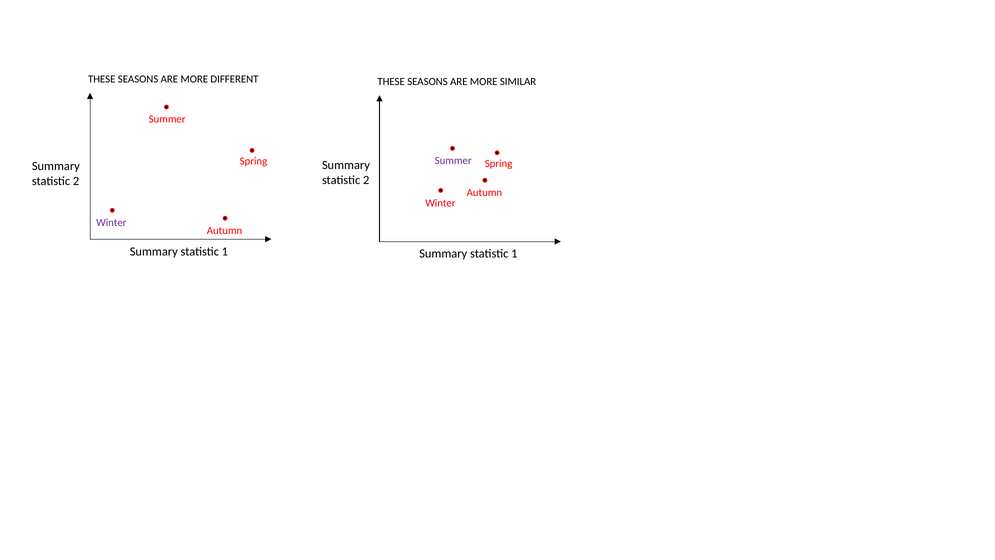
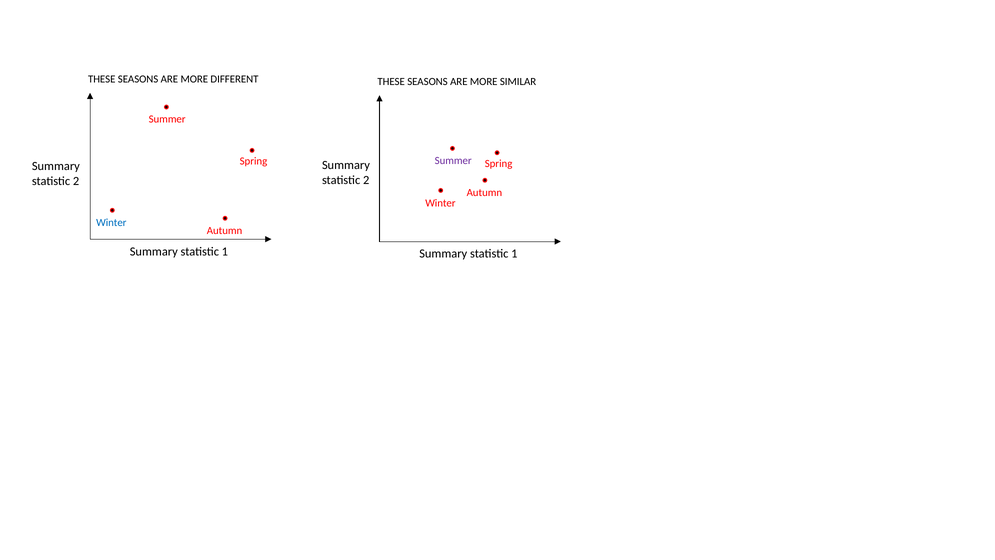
Winter colour: purple -> blue (111, 223)
